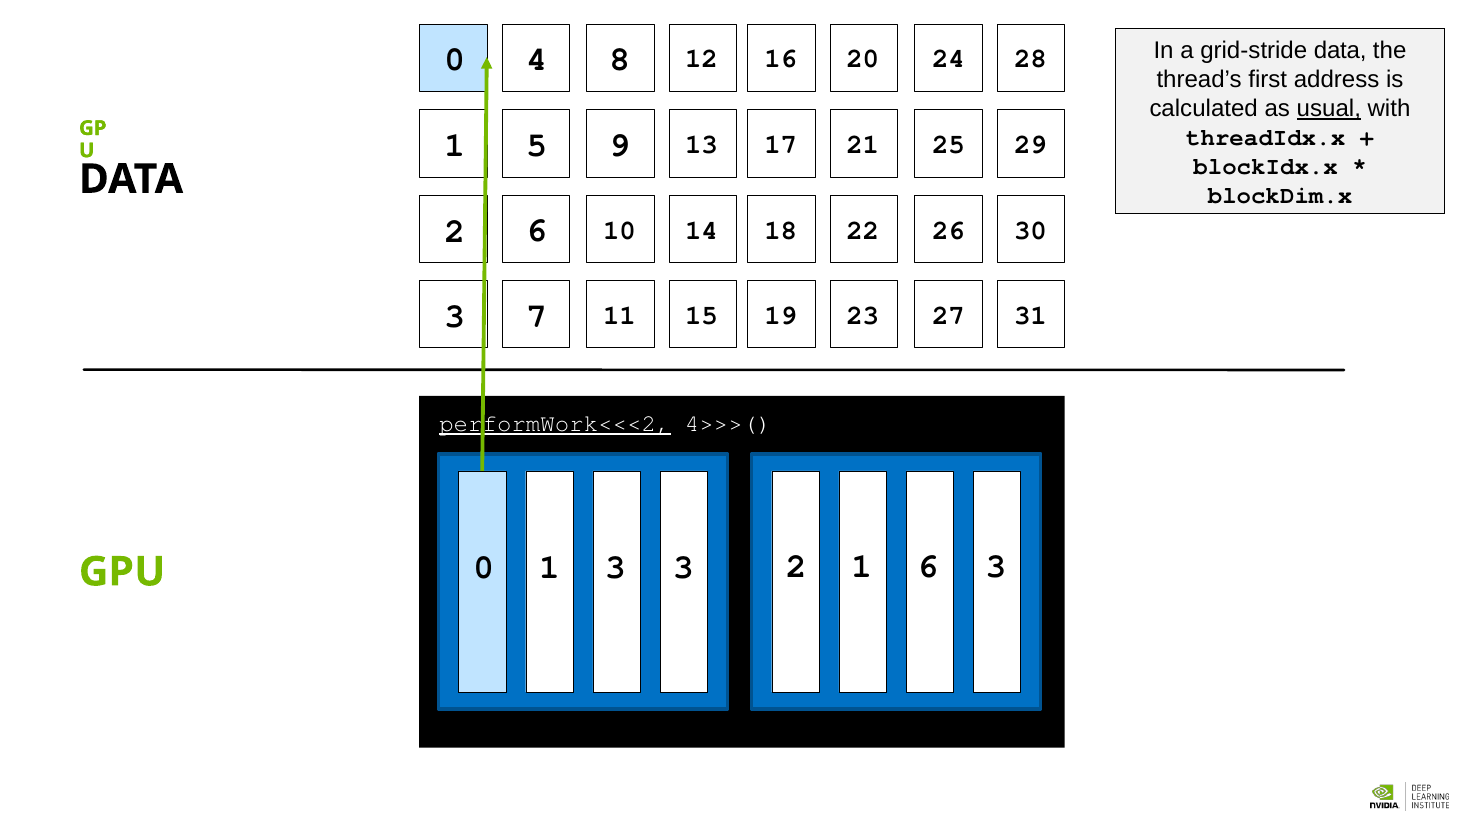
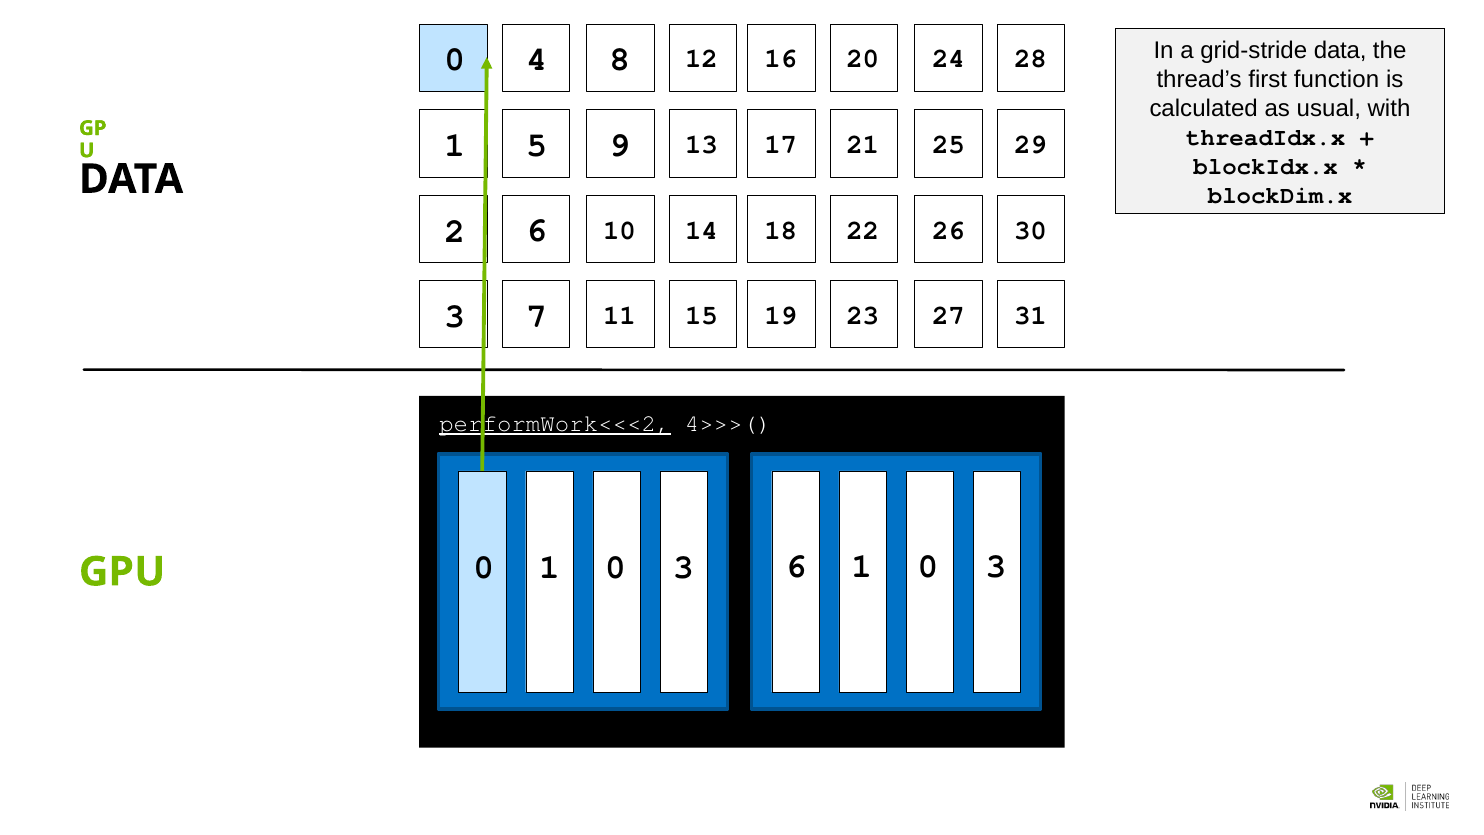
address: address -> function (1337, 80)
usual underline: present -> none (1329, 109)
0 1 3: 3 -> 0 (616, 567)
3 2: 2 -> 6 (796, 566)
6: 6 -> 0 (928, 566)
